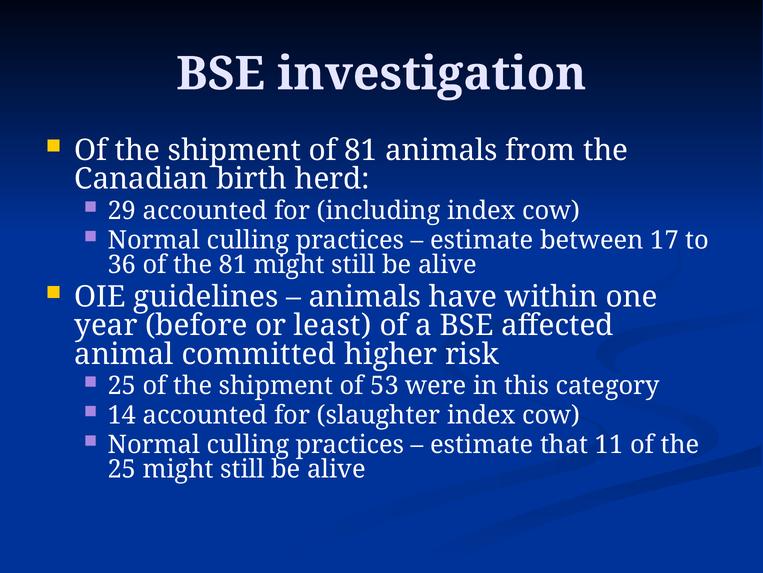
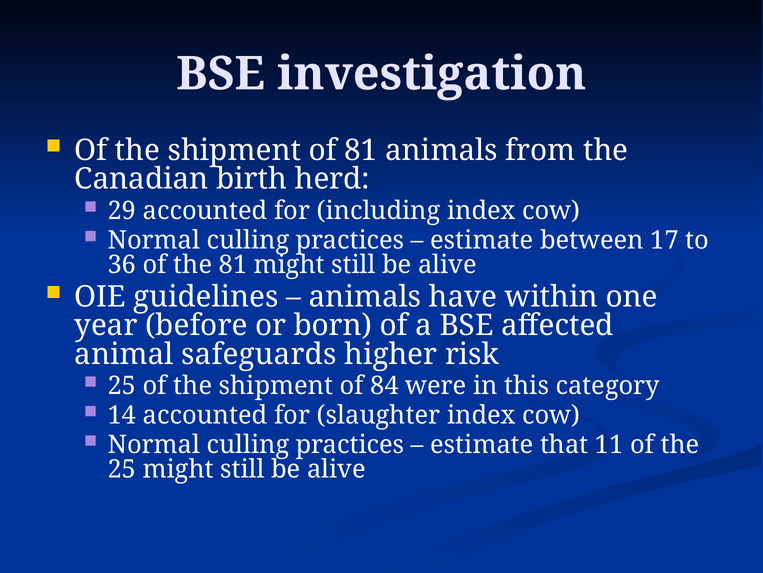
least: least -> born (333, 325)
committed: committed -> safeguards (259, 354)
53: 53 -> 84 (385, 385)
